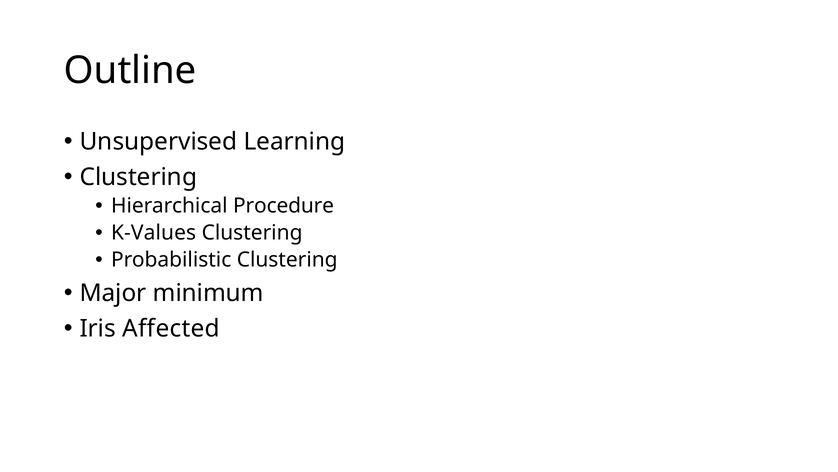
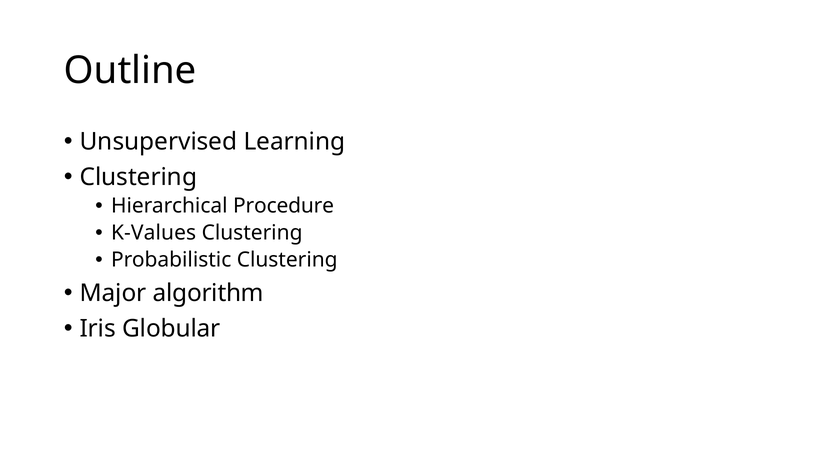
minimum: minimum -> algorithm (208, 293)
Affected: Affected -> Globular (171, 328)
